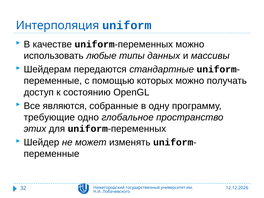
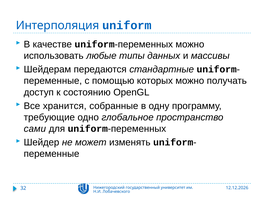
являются: являются -> хранится (65, 106)
этих: этих -> сами (35, 129)
